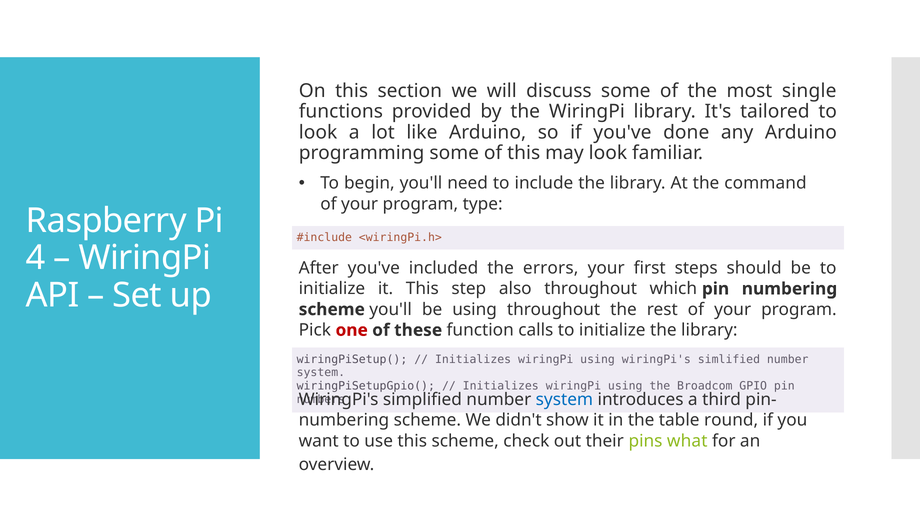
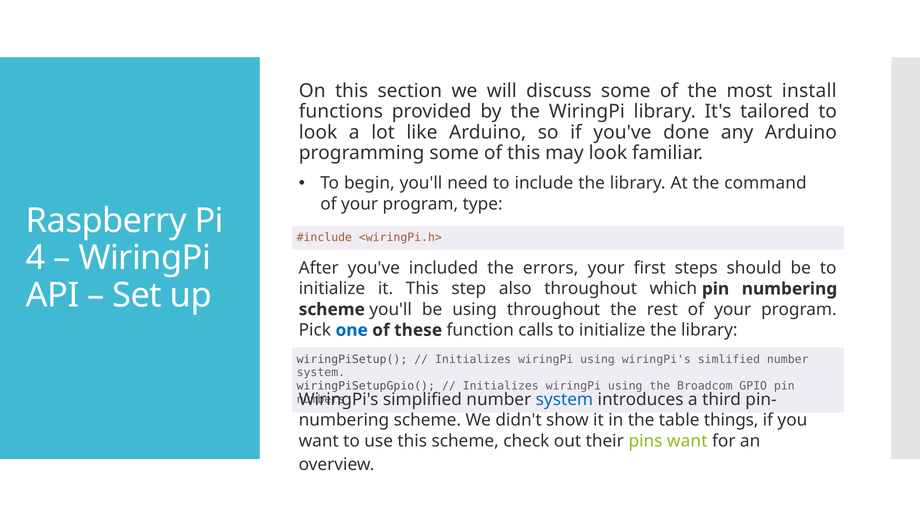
single: single -> install (809, 91)
one colour: red -> blue (352, 330)
round: round -> things (731, 421)
pins what: what -> want (687, 441)
